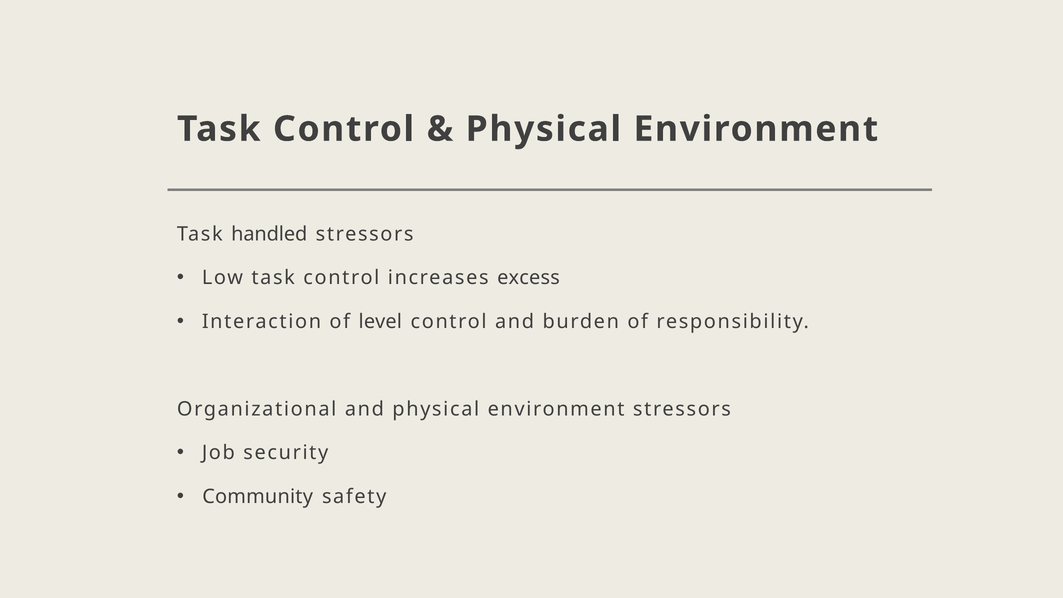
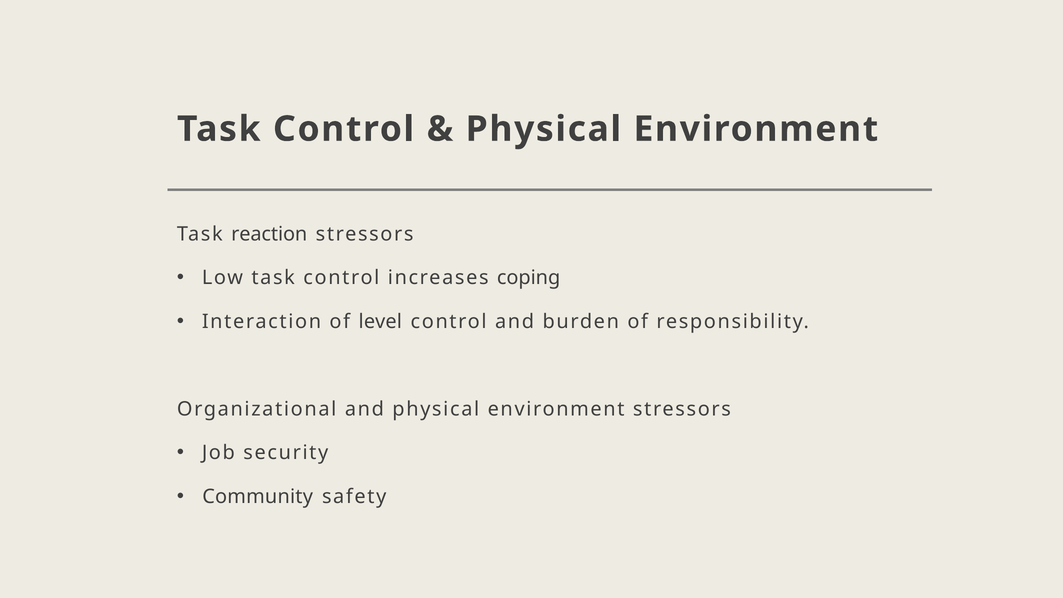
handled: handled -> reaction (269, 234)
excess: excess -> coping (529, 278)
